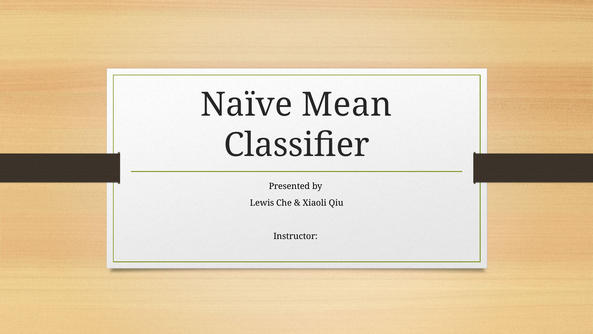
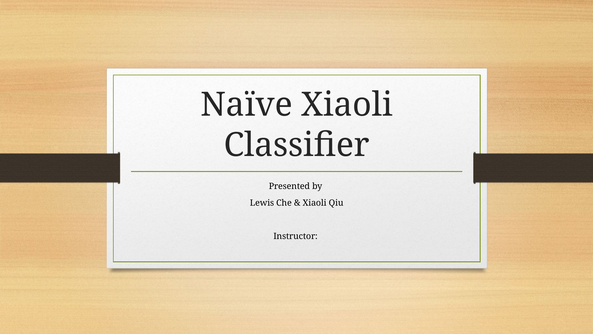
Naïve Mean: Mean -> Xiaoli (347, 105)
